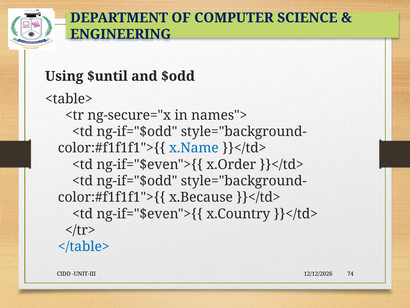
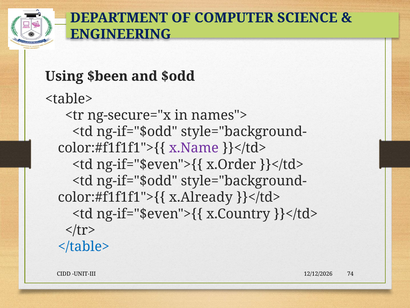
$until: $until -> $been (107, 76)
x.Name colour: blue -> purple (194, 148)
x.Because: x.Because -> x.Already (201, 197)
